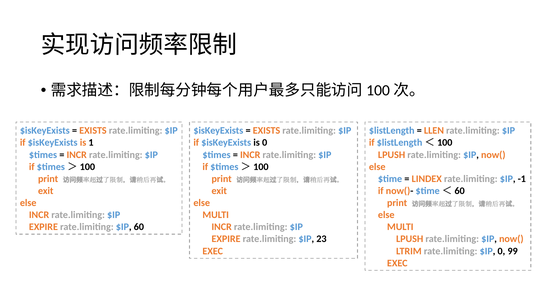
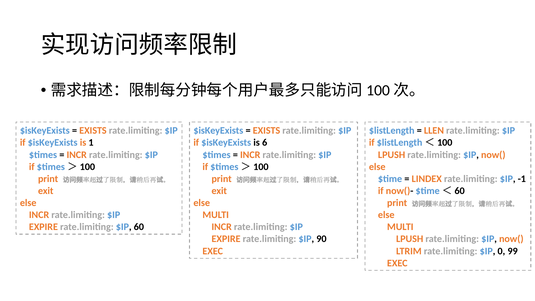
is 0: 0 -> 6 (265, 143)
23: 23 -> 90 (321, 239)
